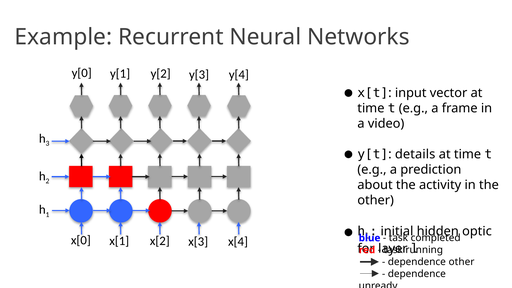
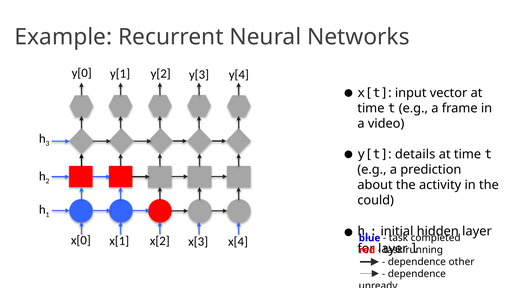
other: other -> could (376, 200)
optic: optic -> layer (477, 231)
